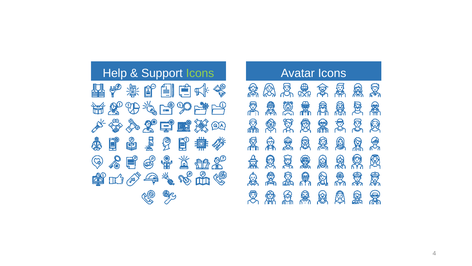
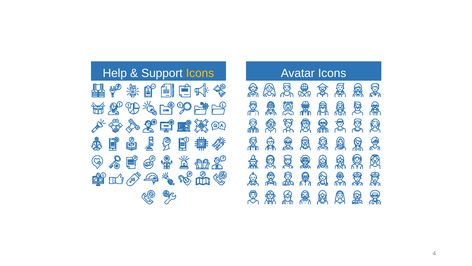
Icons colour: light green -> yellow (200, 73)
